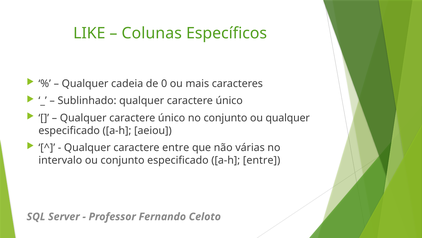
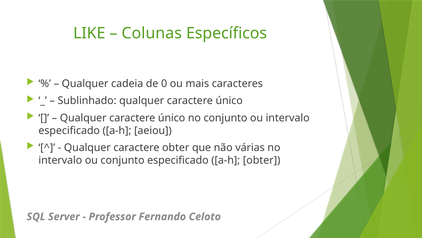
ou qualquer: qualquer -> intervalo (288, 118)
caractere entre: entre -> obter (176, 147)
a-h entre: entre -> obter (262, 160)
